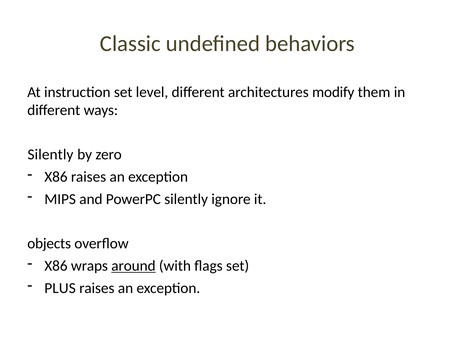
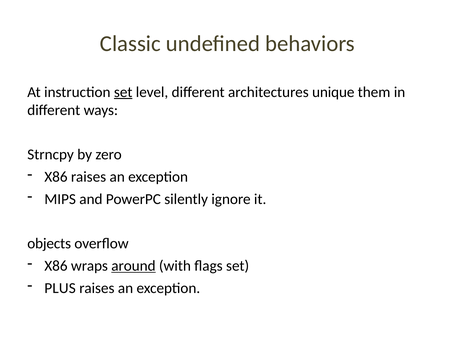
set underline: none -> present (123, 92)
modify: modify -> unique (333, 92)
Silently: Silently -> Strncpy (51, 155)
